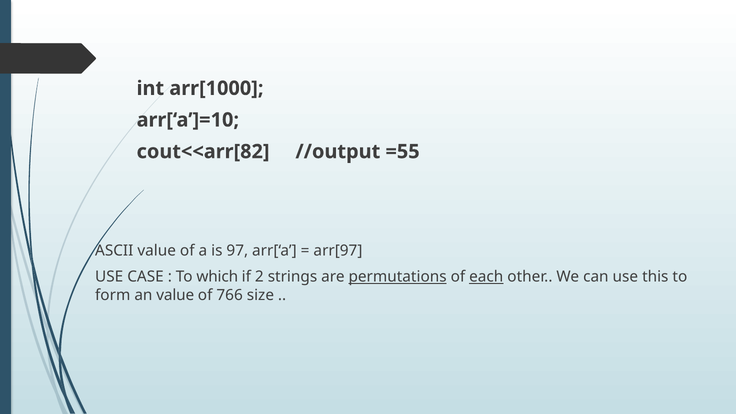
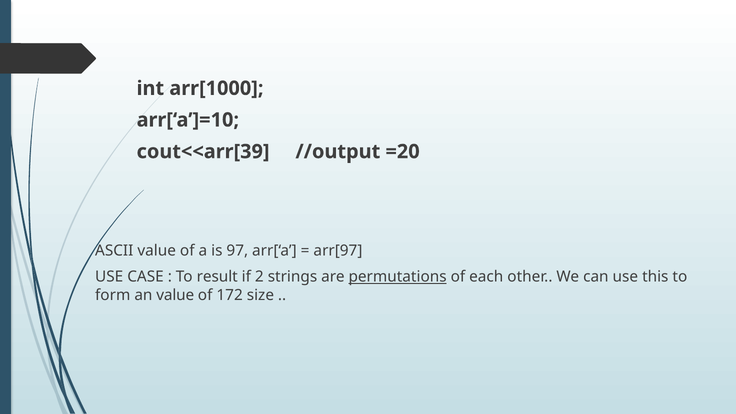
cout<<arr[82: cout<<arr[82 -> cout<<arr[39 (203, 152)
=55: =55 -> =20 (403, 152)
which: which -> result (217, 277)
each underline: present -> none (486, 277)
766: 766 -> 172 (230, 295)
